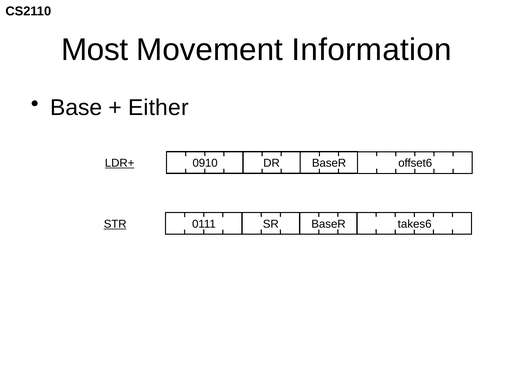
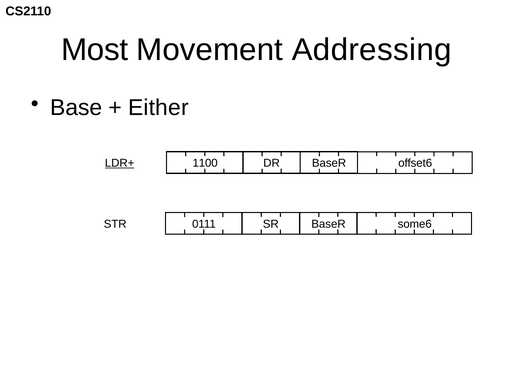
Information: Information -> Addressing (372, 50)
0910: 0910 -> 1100 (205, 163)
STR underline: present -> none (115, 224)
takes6: takes6 -> some6 (415, 224)
